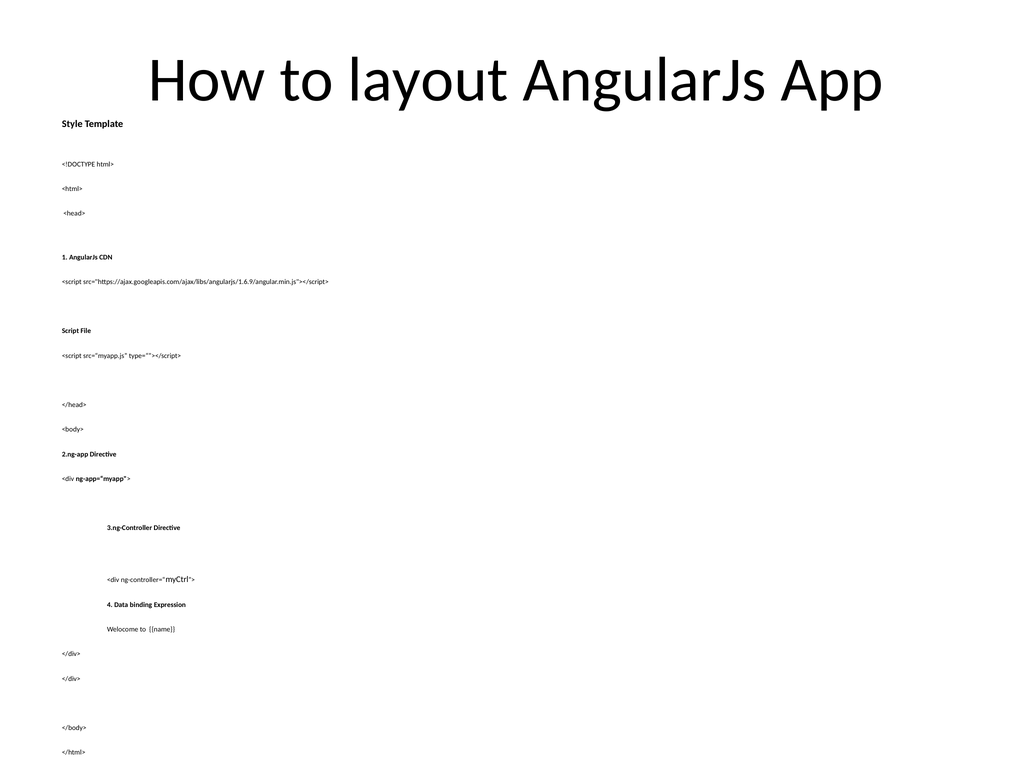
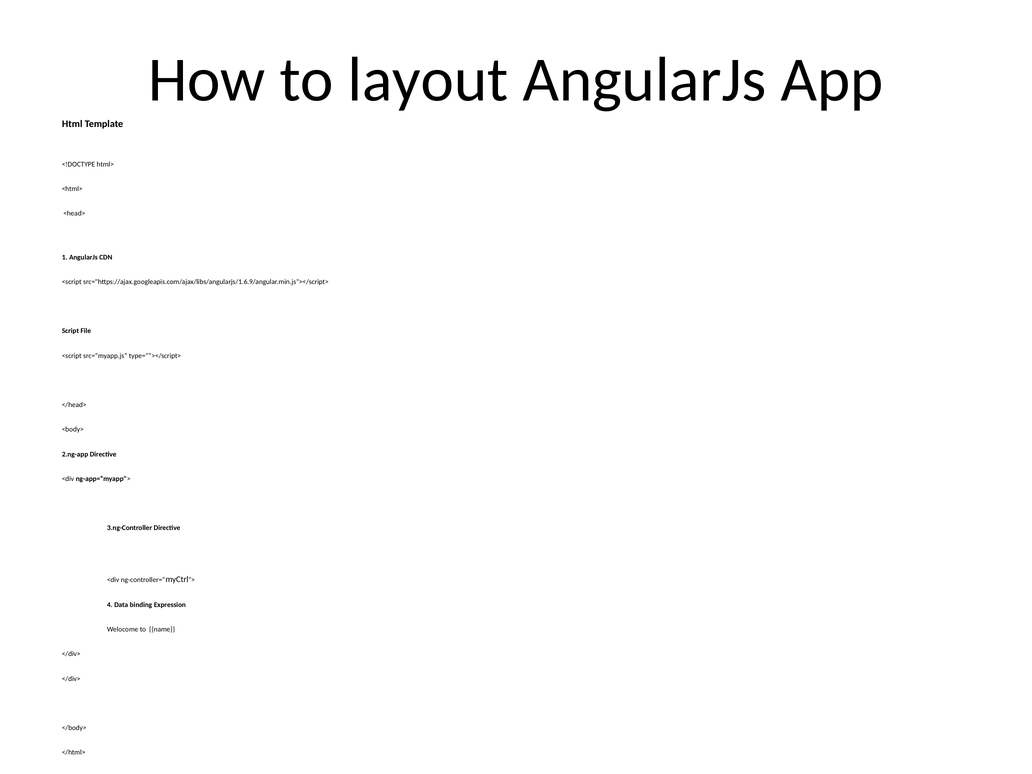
Style: Style -> Html (72, 124)
